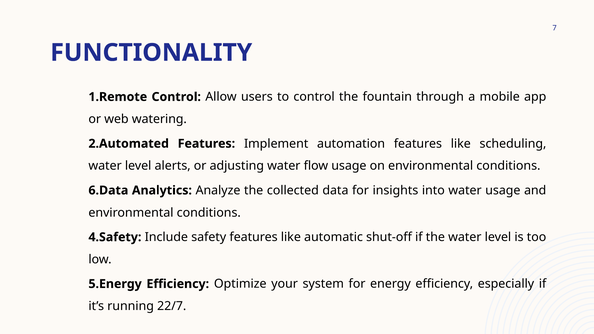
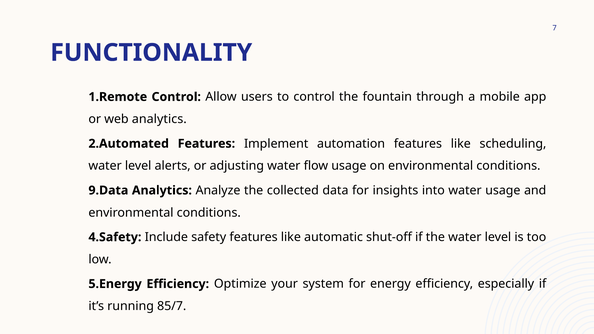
web watering: watering -> analytics (159, 119)
6.Data: 6.Data -> 9.Data (108, 190)
22/7: 22/7 -> 85/7 (172, 306)
